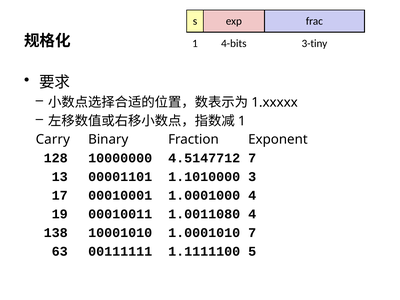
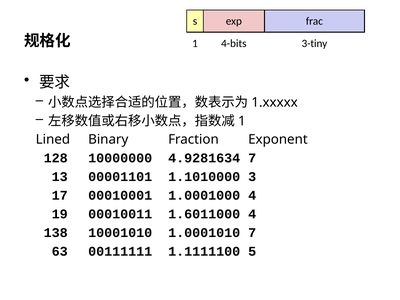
Carry: Carry -> Lined (53, 140)
4.5147712: 4.5147712 -> 4.9281634 (204, 158)
1.0011080: 1.0011080 -> 1.6011000 (204, 214)
